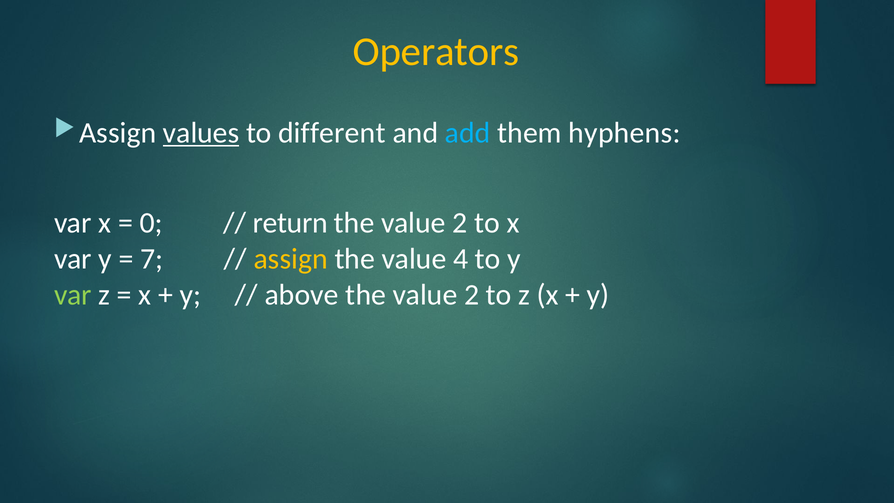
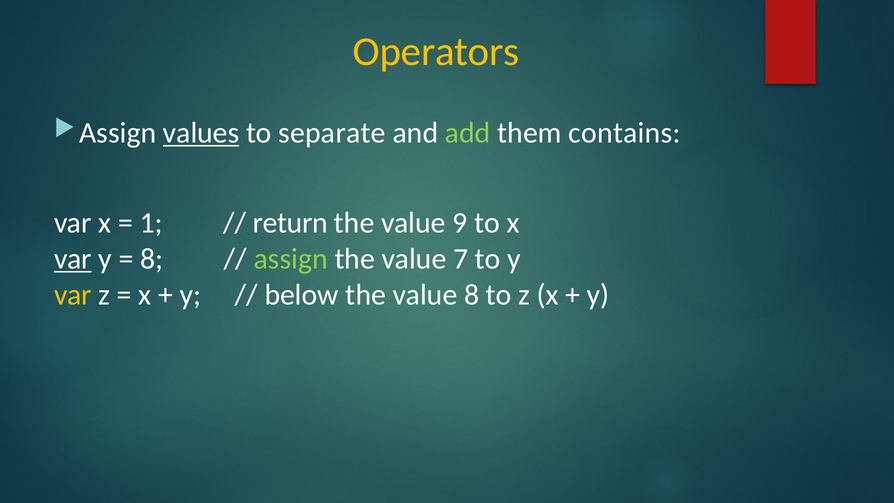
different: different -> separate (332, 133)
add colour: light blue -> light green (468, 133)
hyphens: hyphens -> contains (625, 133)
0: 0 -> 1 (151, 223)
2: 2 -> 9 (460, 223)
var underline: none -> present (73, 259)
7: 7 -> 8 (152, 259)
assign colour: yellow -> light green (291, 259)
4: 4 -> 7 (461, 259)
var colour: light green -> yellow (73, 295)
above: above -> below (302, 295)
2: 2 -> 8 (472, 295)
